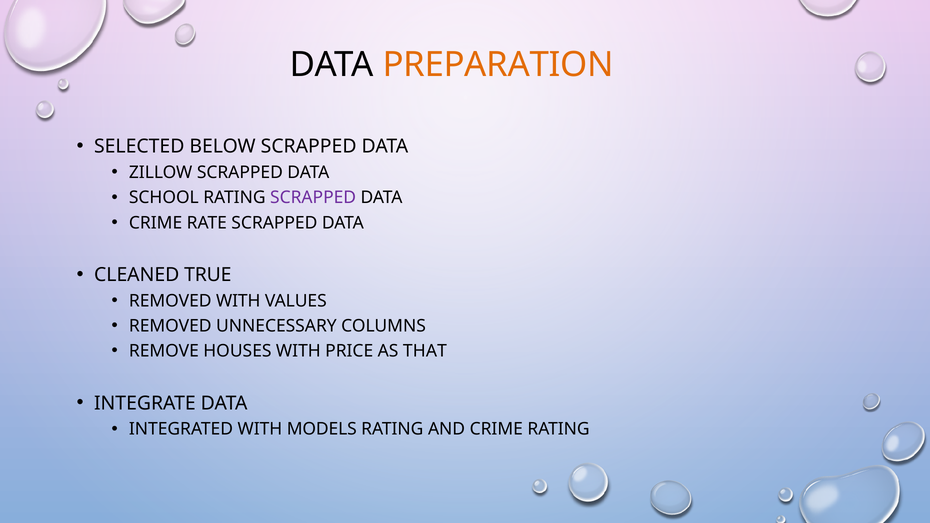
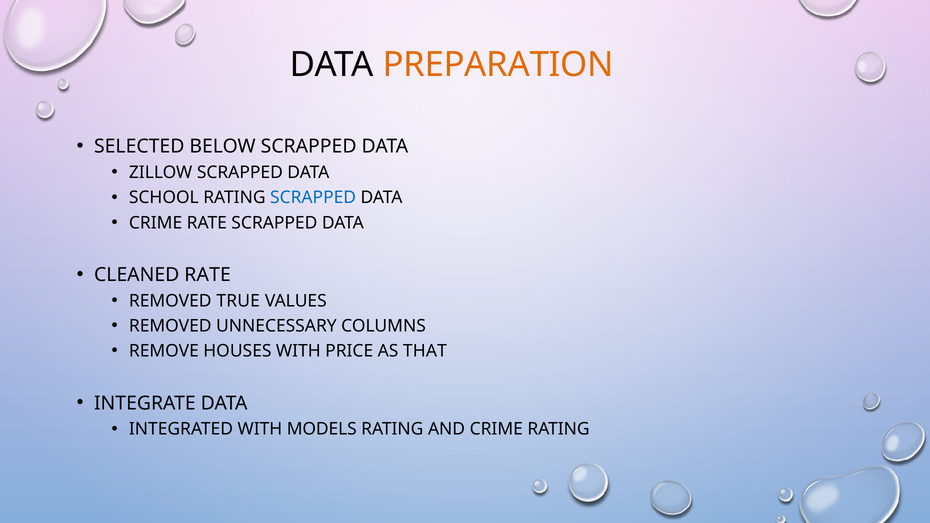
SCRAPPED colour: purple -> blue (313, 198)
CLEANED TRUE: TRUE -> RATE (208, 275)
REMOVED WITH: WITH -> TRUE (238, 301)
